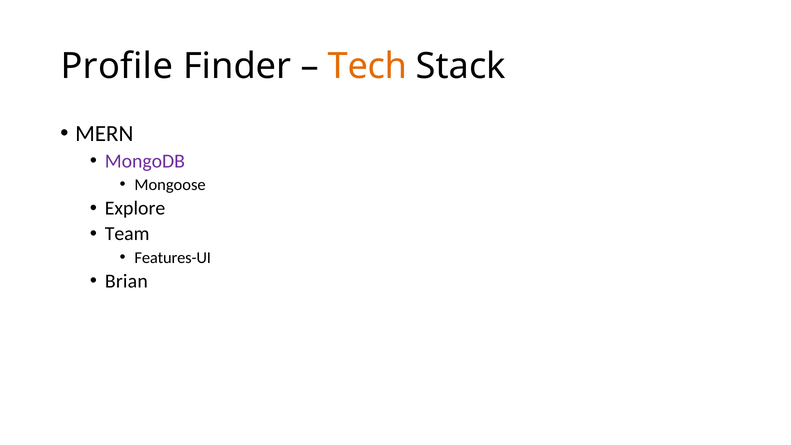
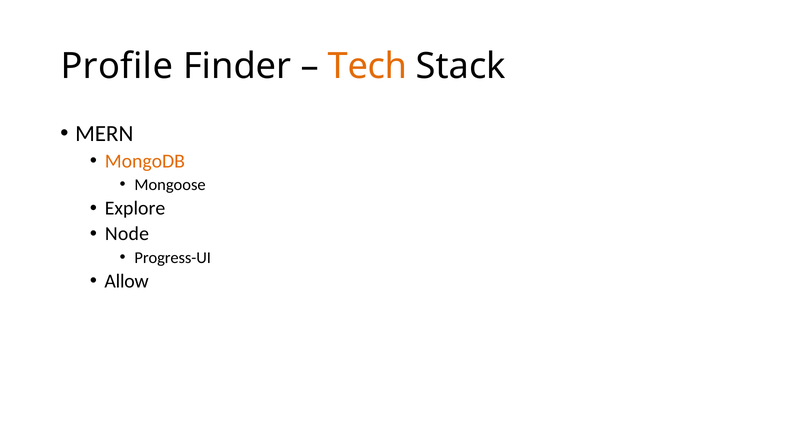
MongoDB colour: purple -> orange (145, 161)
Team: Team -> Node (127, 234)
Features-UI: Features-UI -> Progress-UI (173, 258)
Brian: Brian -> Allow (127, 281)
